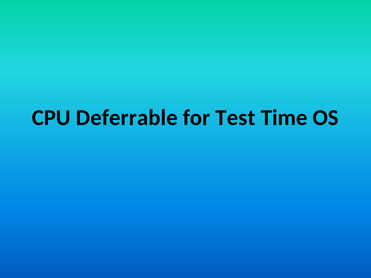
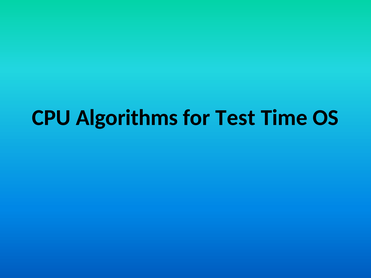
Deferrable: Deferrable -> Algorithms (127, 118)
